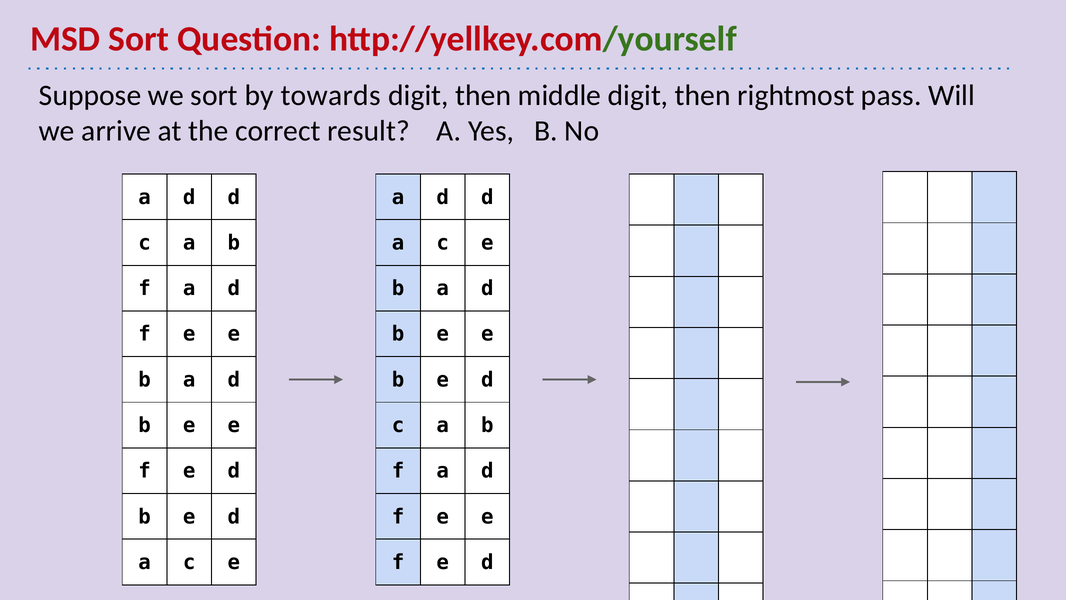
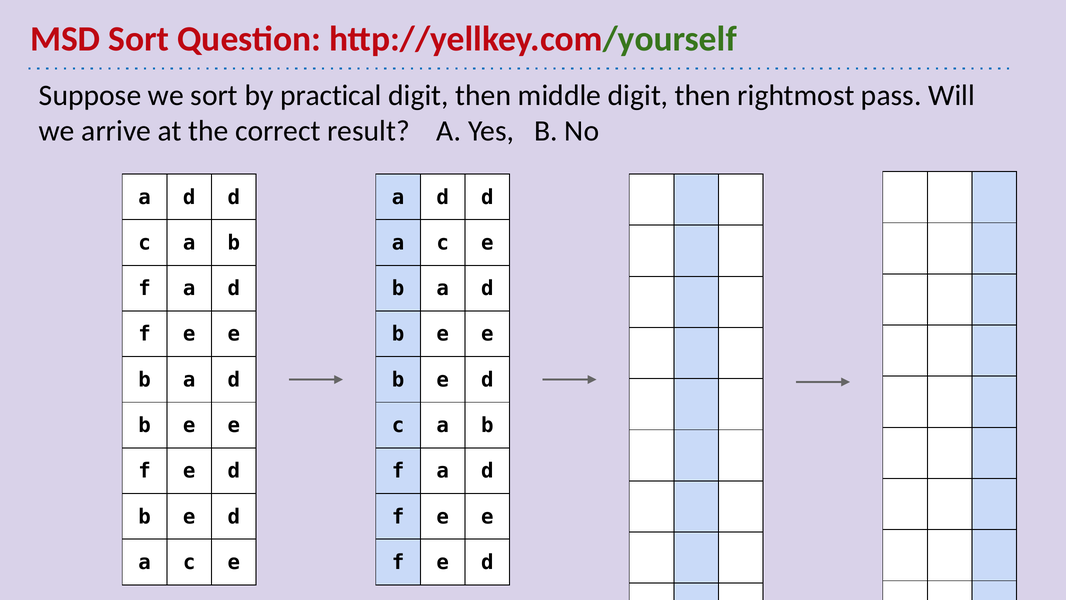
towards: towards -> practical (331, 95)
